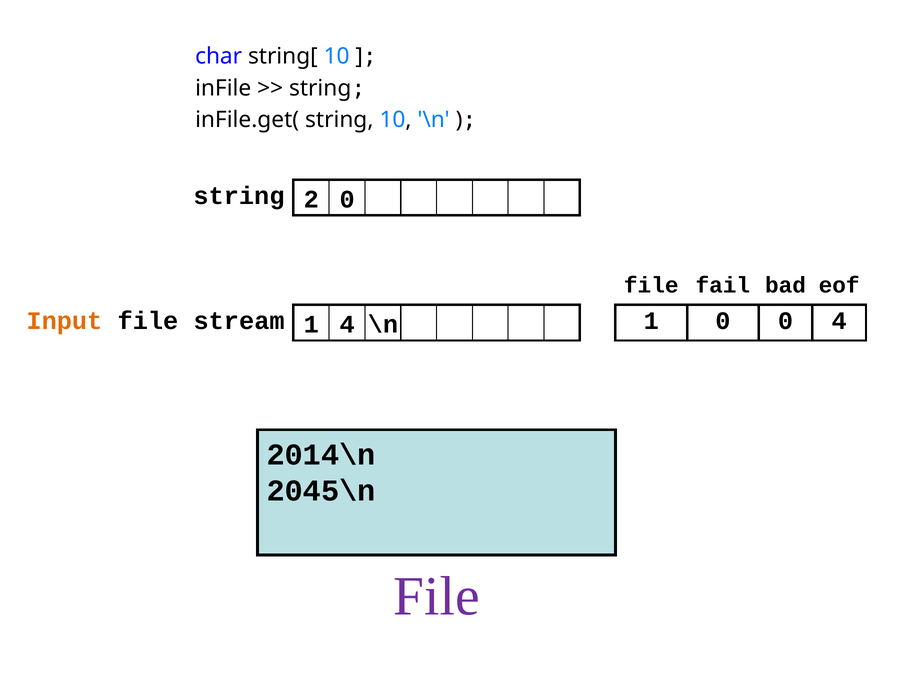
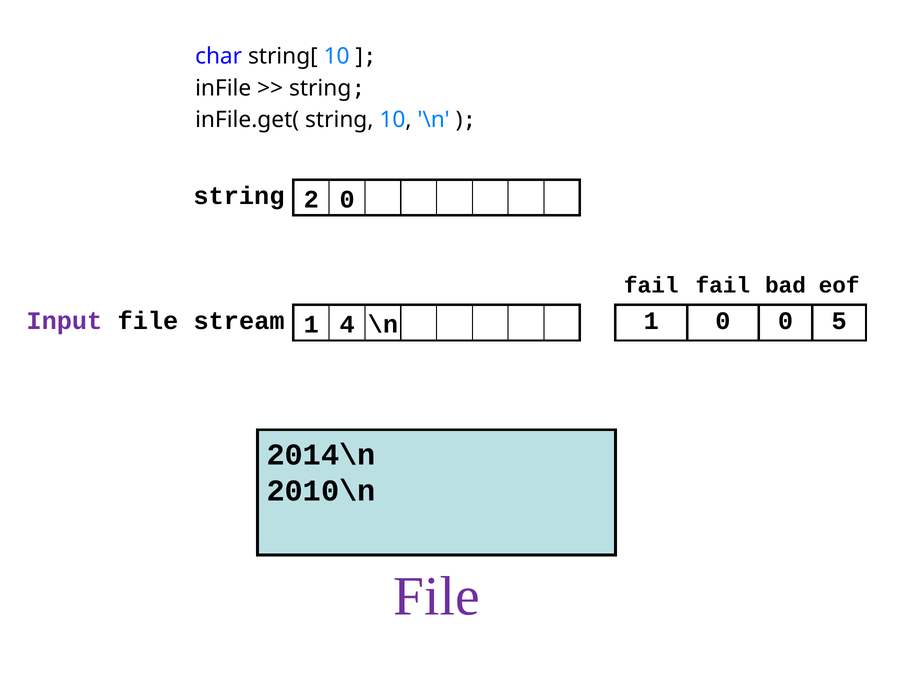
file: file -> fail (651, 286)
Input colour: orange -> purple (64, 321)
0 4: 4 -> 5 (839, 321)
2045\n: 2045\n -> 2010\n (321, 491)
